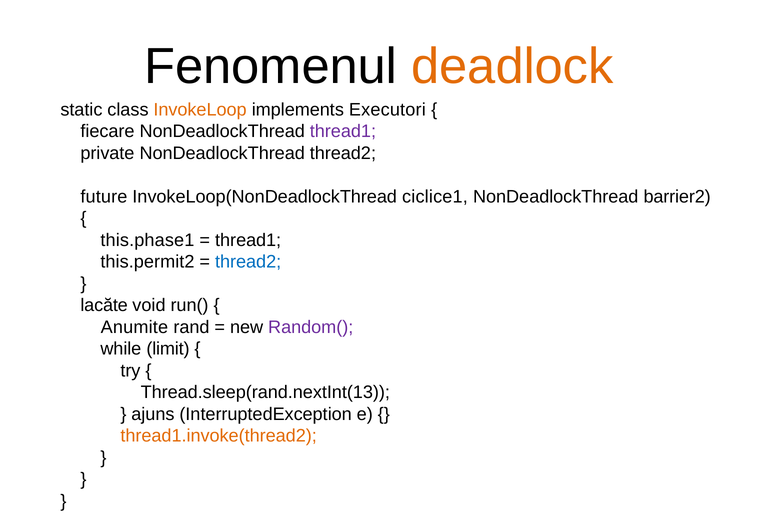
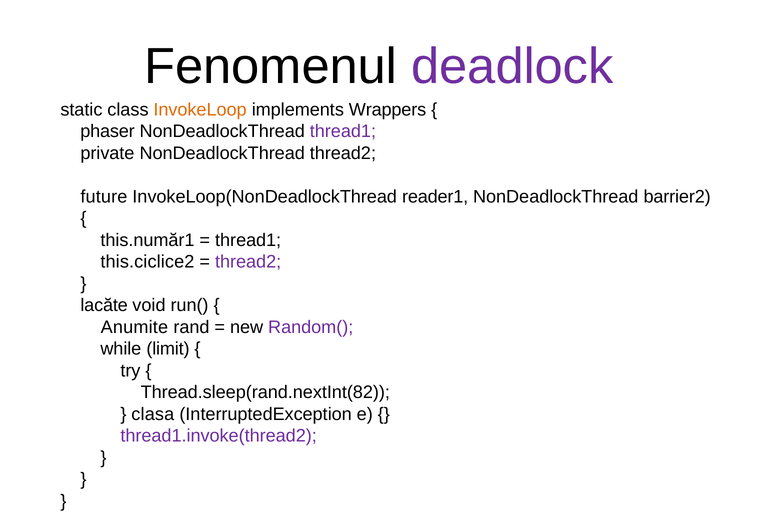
deadlock colour: orange -> purple (512, 66)
Executori: Executori -> Wrappers (388, 110)
fiecare: fiecare -> phaser (108, 131)
ciclice1: ciclice1 -> reader1 (435, 197)
this.phase1: this.phase1 -> this.număr1 (147, 240)
this.permit2: this.permit2 -> this.ciclice2 (147, 262)
thread2 colour: blue -> purple (248, 262)
Thread.sleep(rand.nextInt(13: Thread.sleep(rand.nextInt(13 -> Thread.sleep(rand.nextInt(82 (265, 392)
ajuns: ajuns -> clasa (153, 414)
thread1.invoke(thread2 colour: orange -> purple (219, 436)
